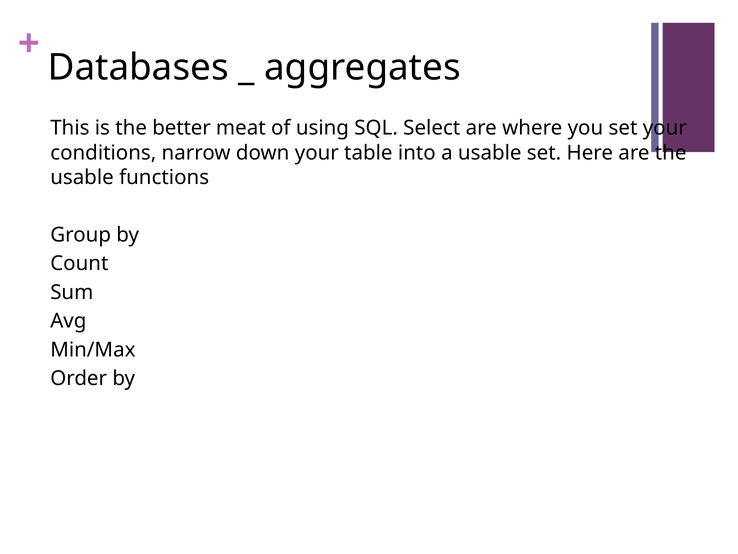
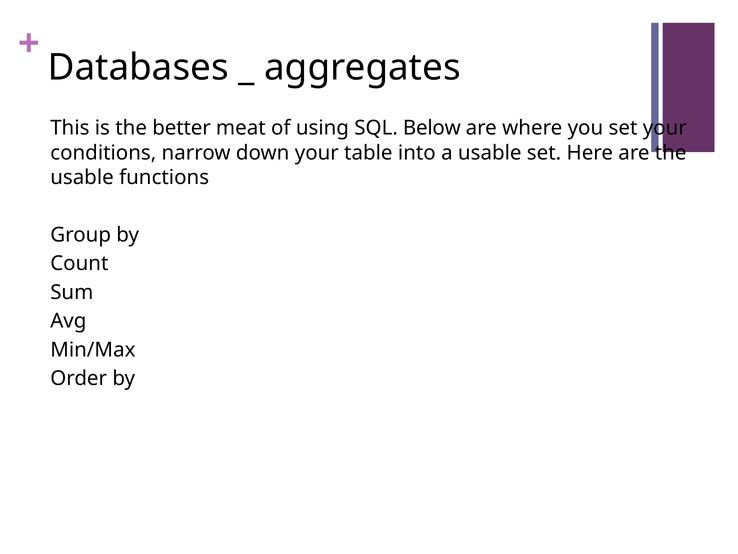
Select: Select -> Below (432, 128)
